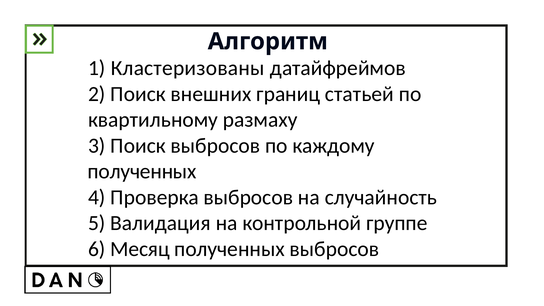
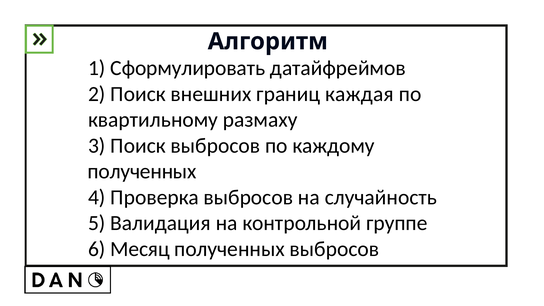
Кластеризованы: Кластеризованы -> Сформулировать (188, 68)
статьей: статьей -> каждая (359, 94)
